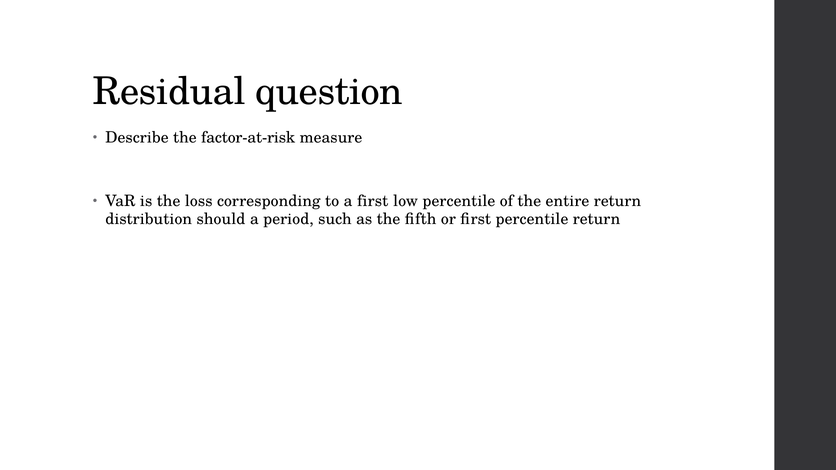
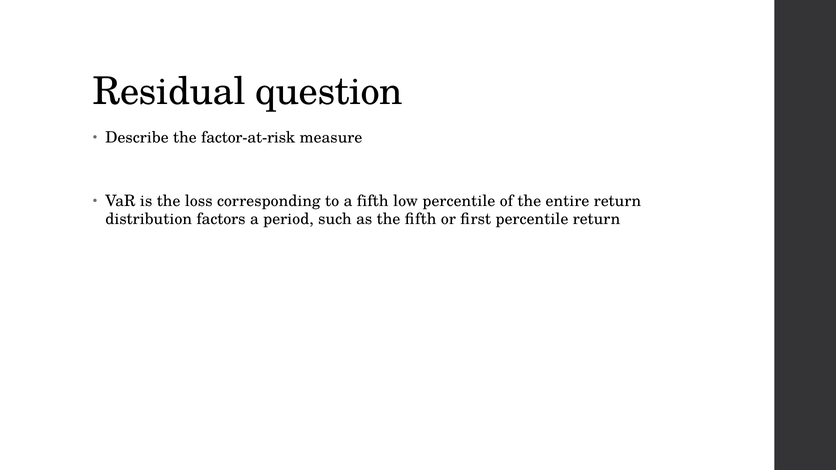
a first: first -> fifth (373, 201)
should: should -> factors (221, 219)
